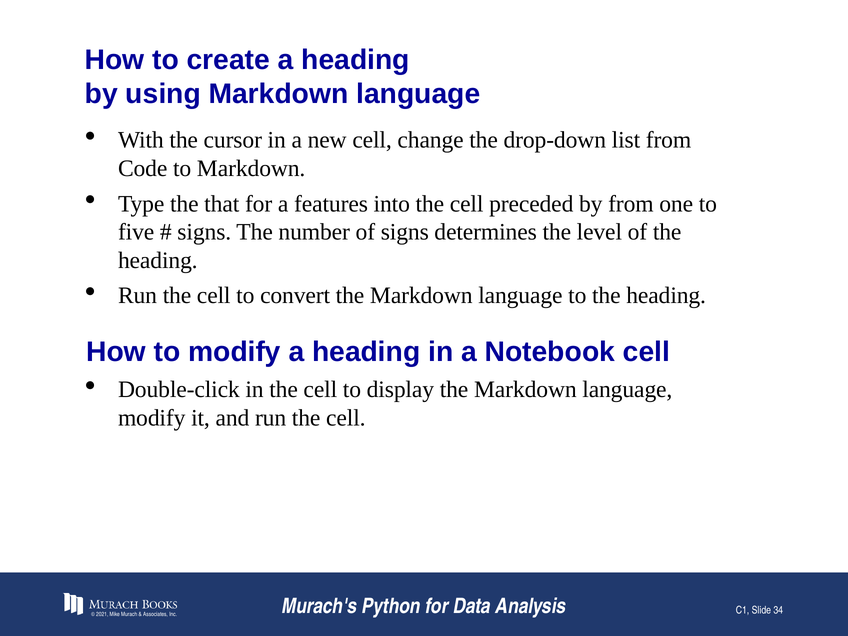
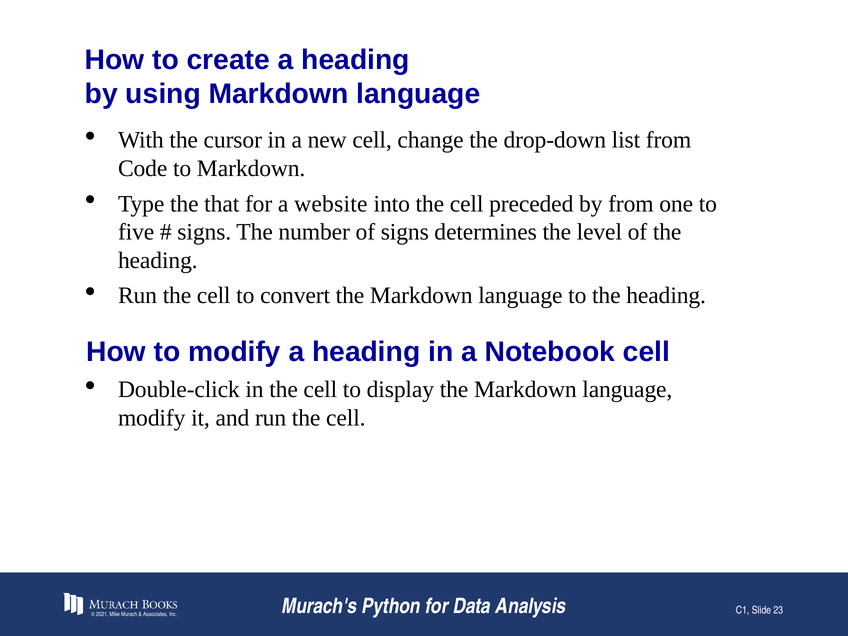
features: features -> website (331, 204)
34: 34 -> 23 (778, 610)
